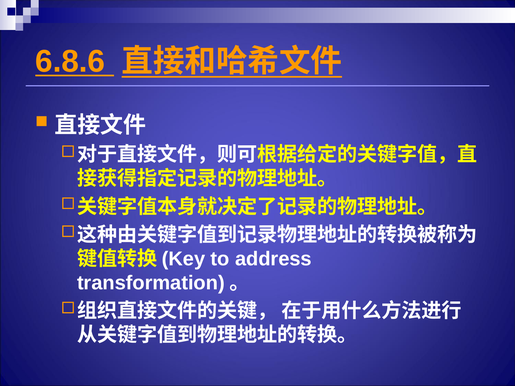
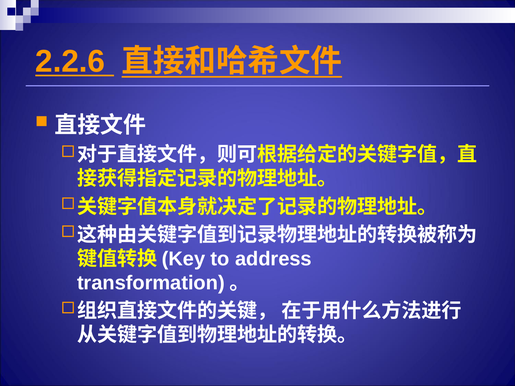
6.8.6: 6.8.6 -> 2.2.6 (70, 62)
